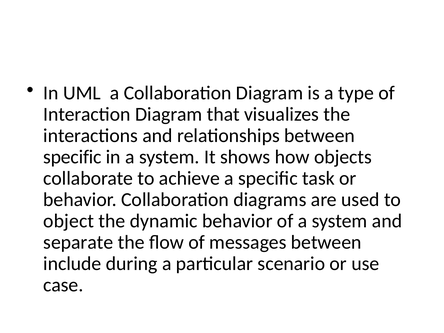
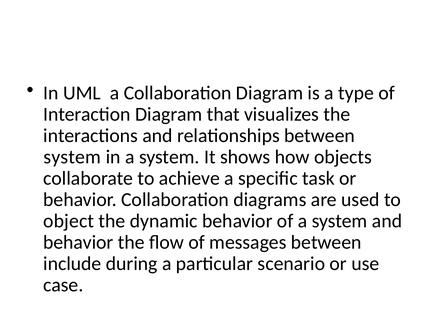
specific: specific -> system (72, 157)
separate: separate -> behavior (78, 242)
